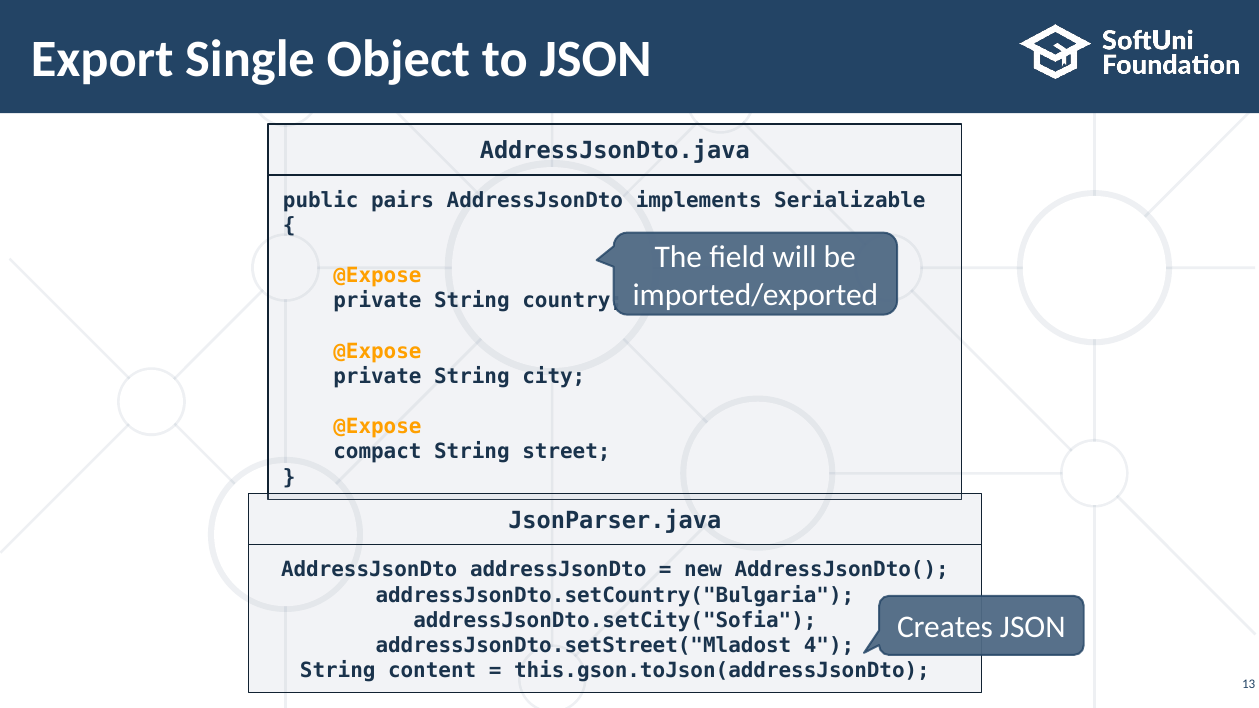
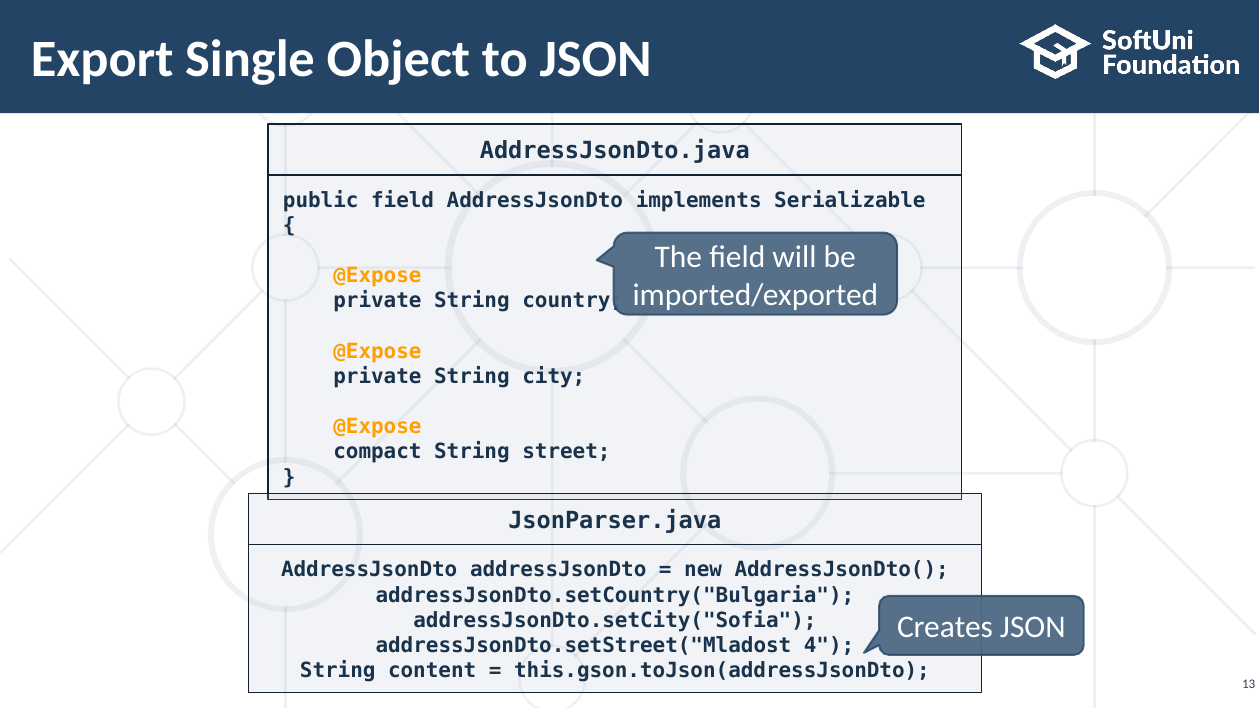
public pairs: pairs -> field (403, 200)
